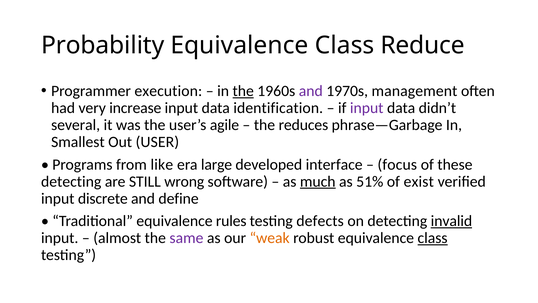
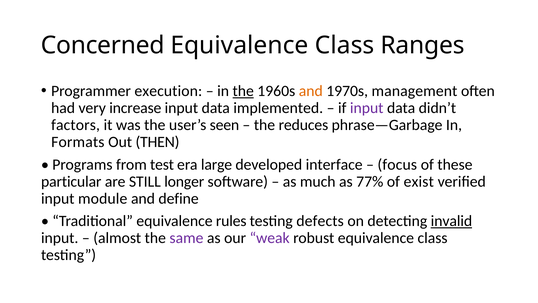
Probability: Probability -> Concerned (103, 45)
Reduce: Reduce -> Ranges (422, 45)
and colour: purple -> orange (311, 91)
identification: identification -> implemented (278, 108)
several: several -> factors (76, 125)
agile: agile -> seen (224, 125)
Smallest: Smallest -> Formats (78, 142)
USER: USER -> THEN (157, 142)
like: like -> test (162, 164)
detecting: detecting -> particular (71, 181)
wrong: wrong -> longer (184, 181)
much underline: present -> none (318, 181)
51%: 51% -> 77% (370, 181)
discrete: discrete -> module (103, 198)
weak colour: orange -> purple (270, 238)
class underline: present -> none (433, 238)
